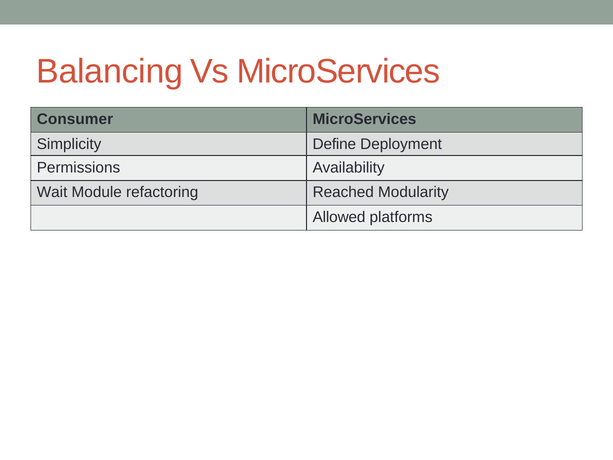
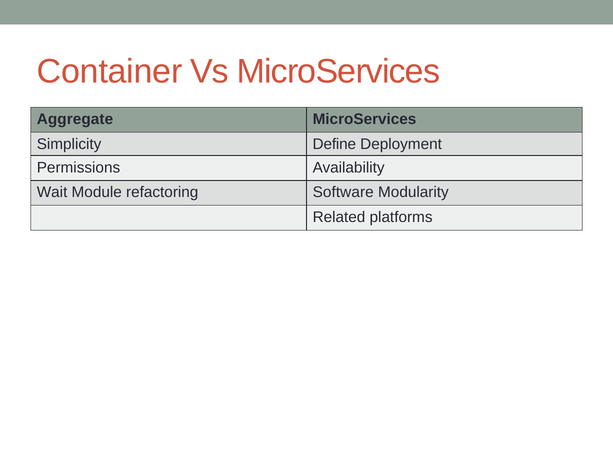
Balancing: Balancing -> Container (110, 71)
Consumer: Consumer -> Aggregate (75, 119)
Reached: Reached -> Software (343, 192)
Allowed: Allowed -> Related (339, 217)
